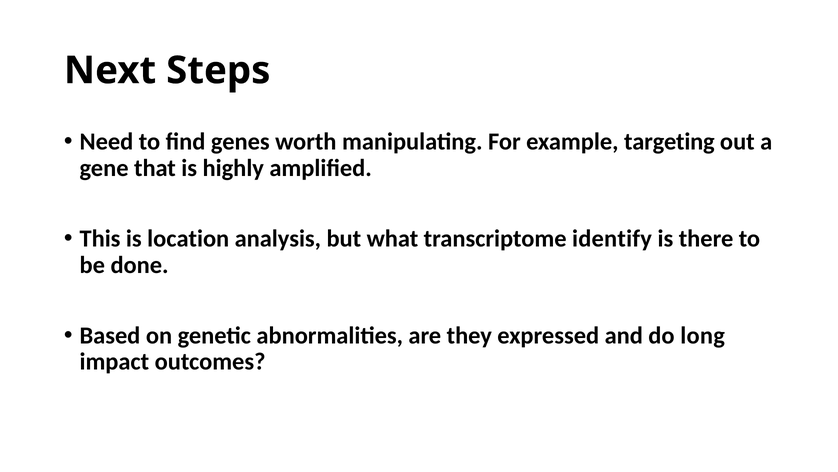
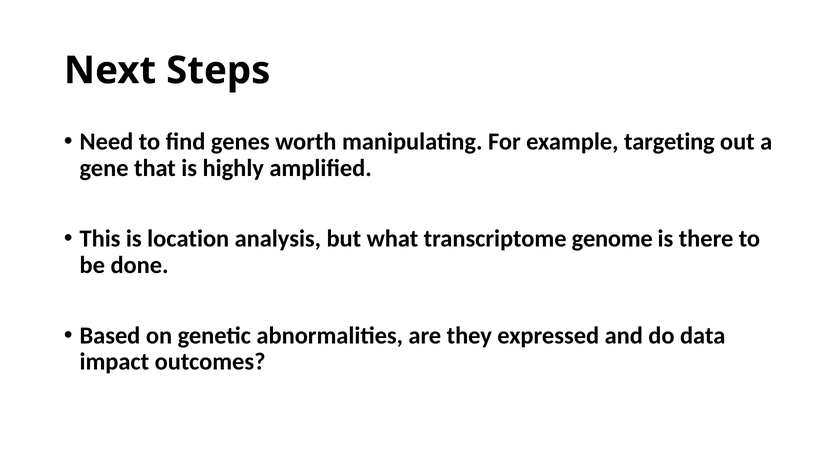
identify: identify -> genome (612, 238)
long: long -> data (703, 335)
